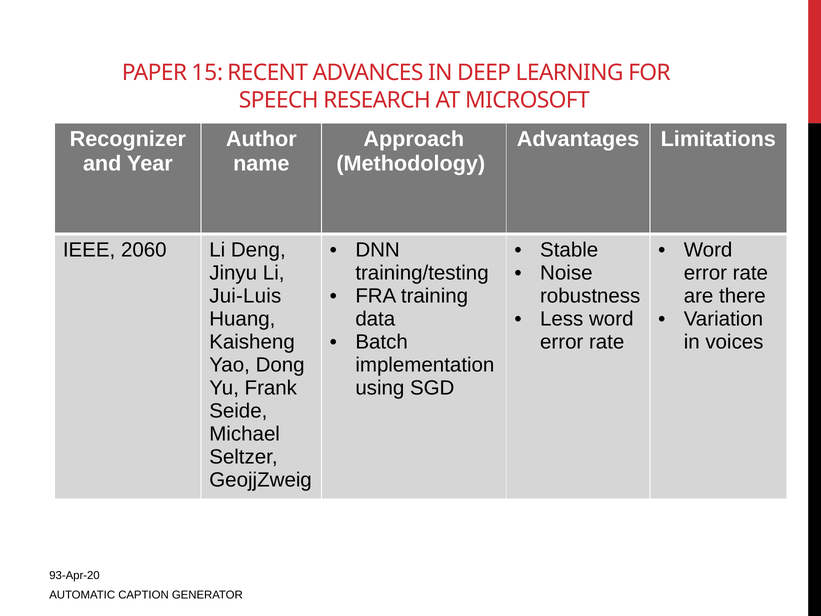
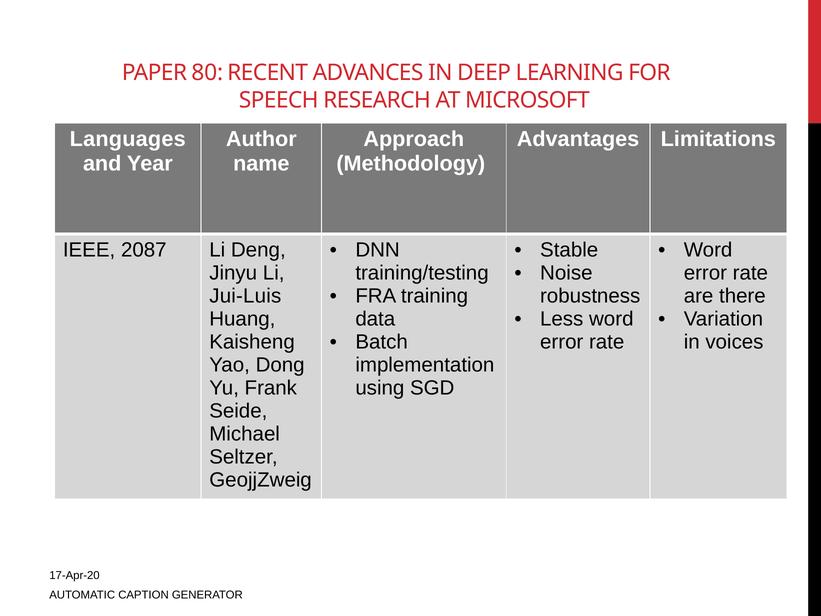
15: 15 -> 80 (207, 73)
Recognizer: Recognizer -> Languages (128, 139)
2060: 2060 -> 2087 (144, 250)
93-Apr-20: 93-Apr-20 -> 17-Apr-20 (74, 575)
